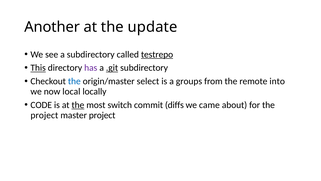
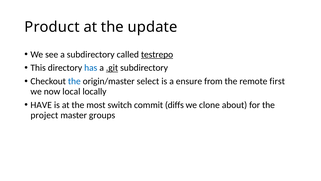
Another: Another -> Product (52, 27)
This underline: present -> none (38, 68)
has colour: purple -> blue (91, 68)
groups: groups -> ensure (189, 81)
into: into -> first (277, 81)
CODE: CODE -> HAVE (41, 105)
the underline: present -> none (78, 105)
came: came -> clone (209, 105)
master project: project -> groups (102, 115)
